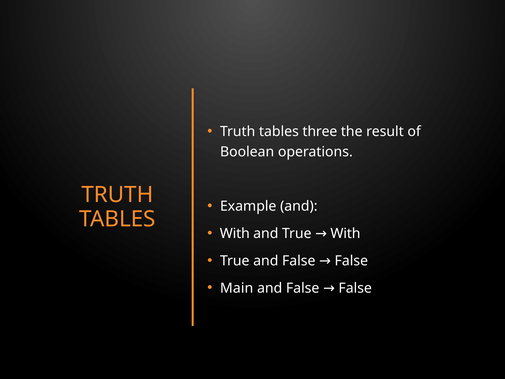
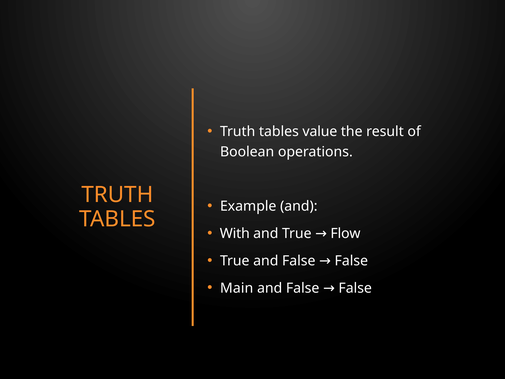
three: three -> value (320, 131)
True With: With -> Flow (345, 233)
